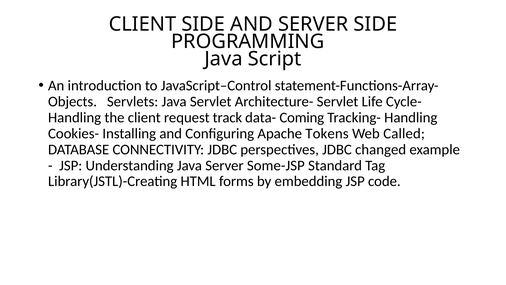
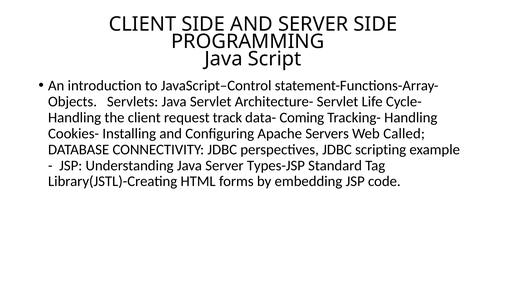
Tokens: Tokens -> Servers (327, 133)
changed: changed -> scripting (381, 149)
Some-JSP: Some-JSP -> Types-JSP (276, 165)
